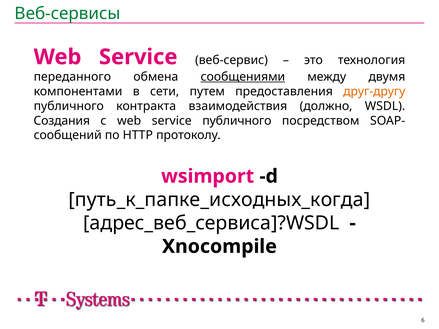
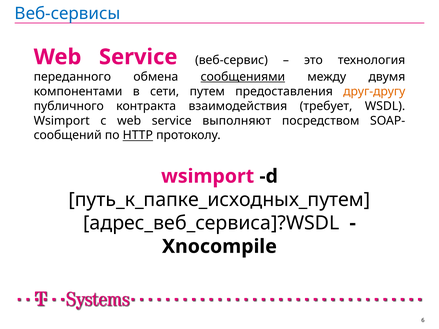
Веб-сервисы colour: green -> blue (67, 13)
должно: должно -> требует (326, 106)
Создания: Создания -> Wsimport (62, 121)
service публичного: публичного -> выполняют (237, 121)
HTTP underline: none -> present (138, 135)
путь_к_папке_исходных_когда: путь_к_папке_исходных_когда -> путь_к_папке_исходных_путем (219, 200)
